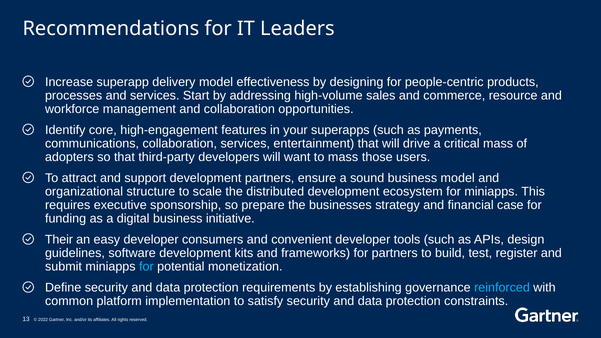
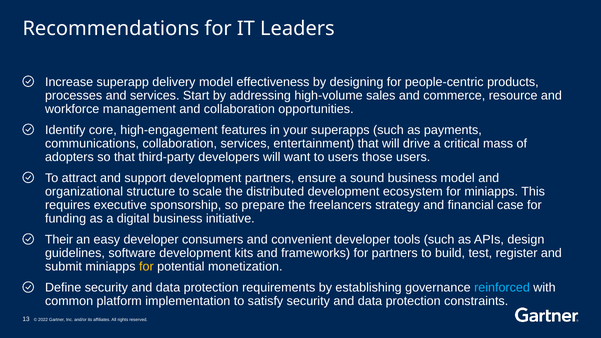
to mass: mass -> users (343, 157)
businesses: businesses -> freelancers (340, 205)
for colour: light blue -> yellow (146, 267)
